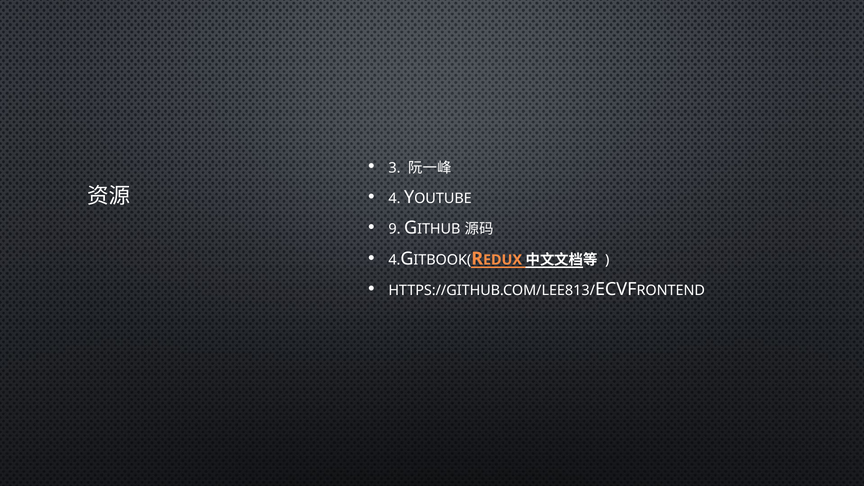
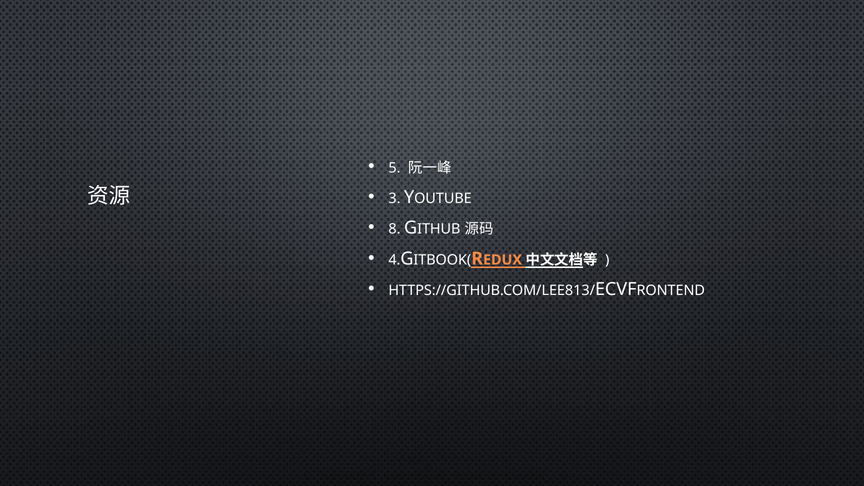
3: 3 -> 5 (394, 168)
4: 4 -> 3 (394, 199)
9: 9 -> 8 (394, 229)
